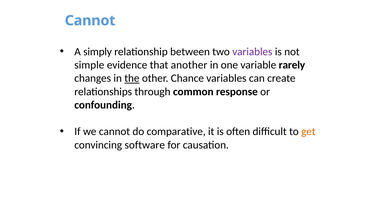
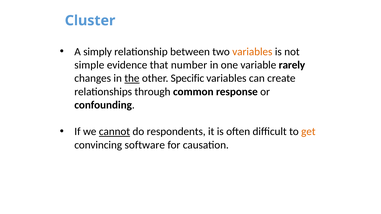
Cannot: Cannot -> Cluster (90, 21)
variables colour: purple -> orange (252, 52)
another: another -> number (189, 65)
Chance: Chance -> Specific (187, 78)
cannot underline: none -> present (114, 132)
comparative: comparative -> respondents (176, 132)
